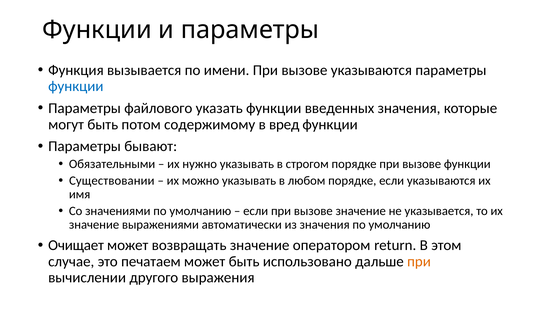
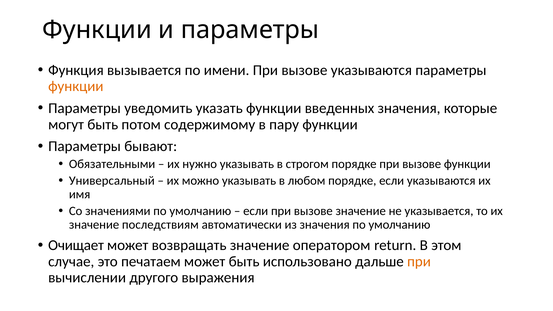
функции colour: blue -> orange (76, 86)
файлового: файлового -> уведомить (158, 108)
вред: вред -> пару (284, 124)
Существовании: Существовании -> Универсальный (112, 181)
выражениями: выражениями -> последствиям (160, 225)
